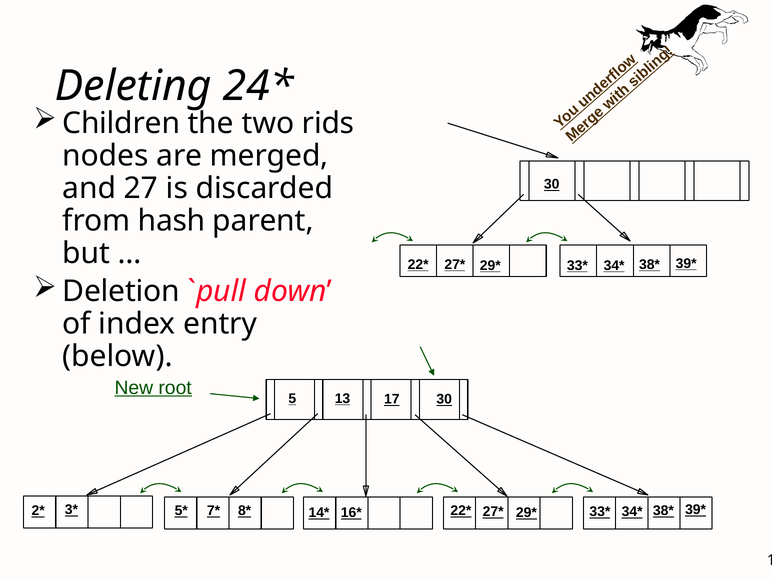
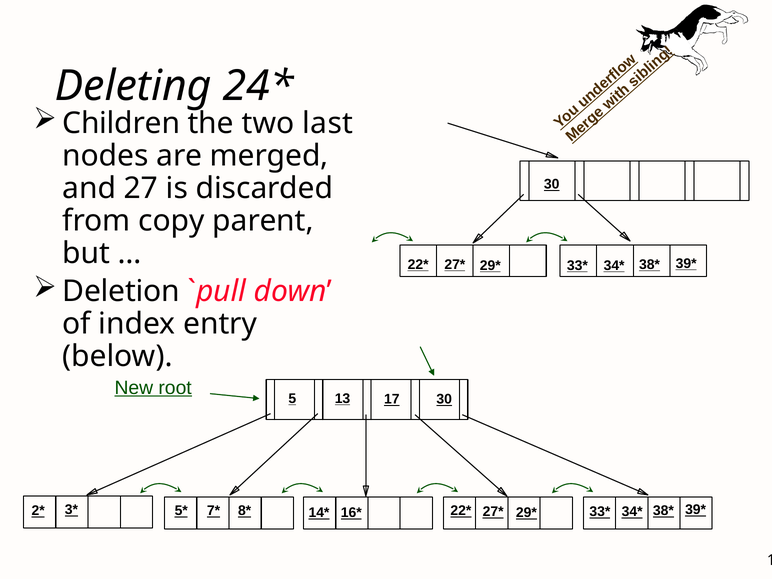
rids: rids -> last (328, 123)
hash: hash -> copy (172, 221)
